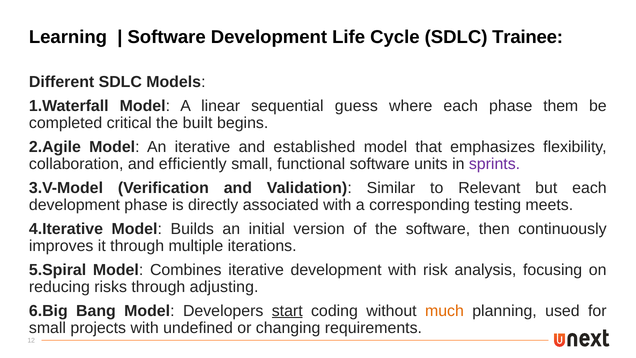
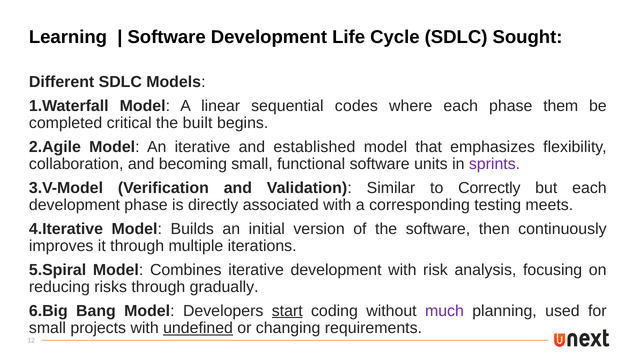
Trainee: Trainee -> Sought (528, 37)
guess: guess -> codes (356, 106)
efficiently: efficiently -> becoming (193, 164)
Relevant: Relevant -> Correctly (489, 188)
adjusting: adjusting -> gradually (224, 287)
much colour: orange -> purple (444, 311)
undefined underline: none -> present (198, 328)
